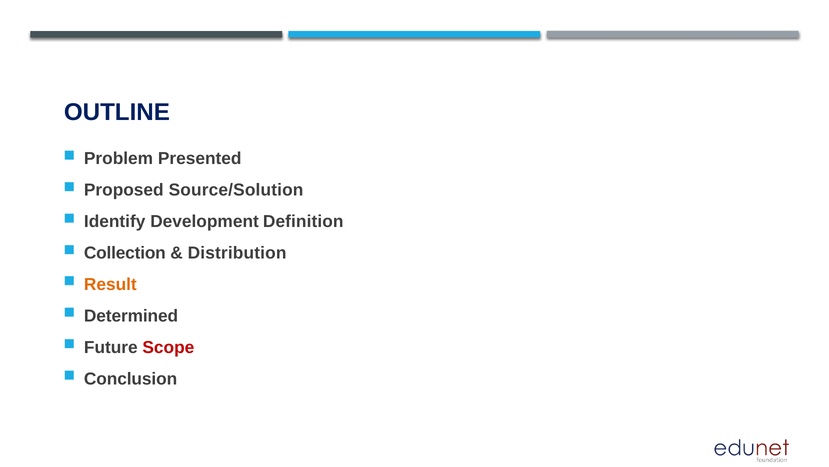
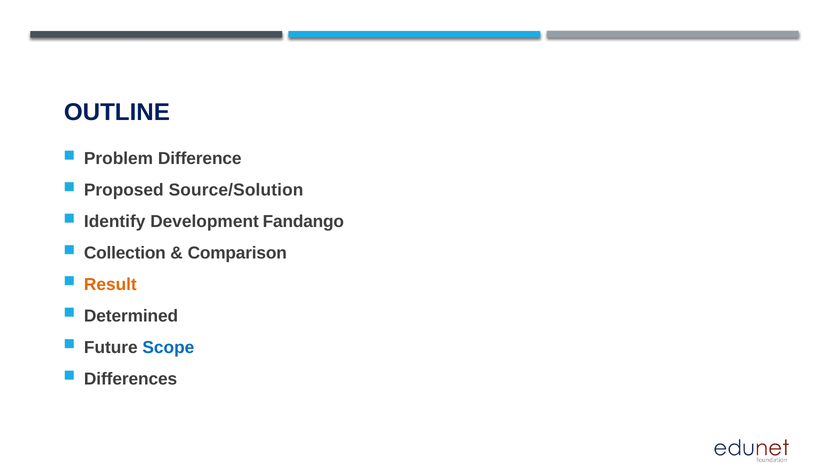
Presented: Presented -> Difference (200, 158)
Definition: Definition -> Fandango (303, 221)
Distribution: Distribution -> Comparison (237, 253)
Scope colour: red -> blue (168, 347)
Conclusion: Conclusion -> Differences (131, 378)
